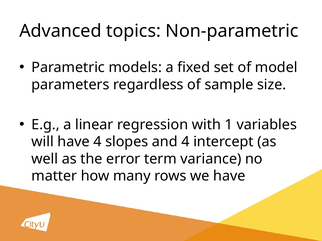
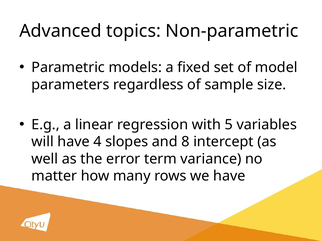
1: 1 -> 5 (229, 125)
and 4: 4 -> 8 (185, 142)
